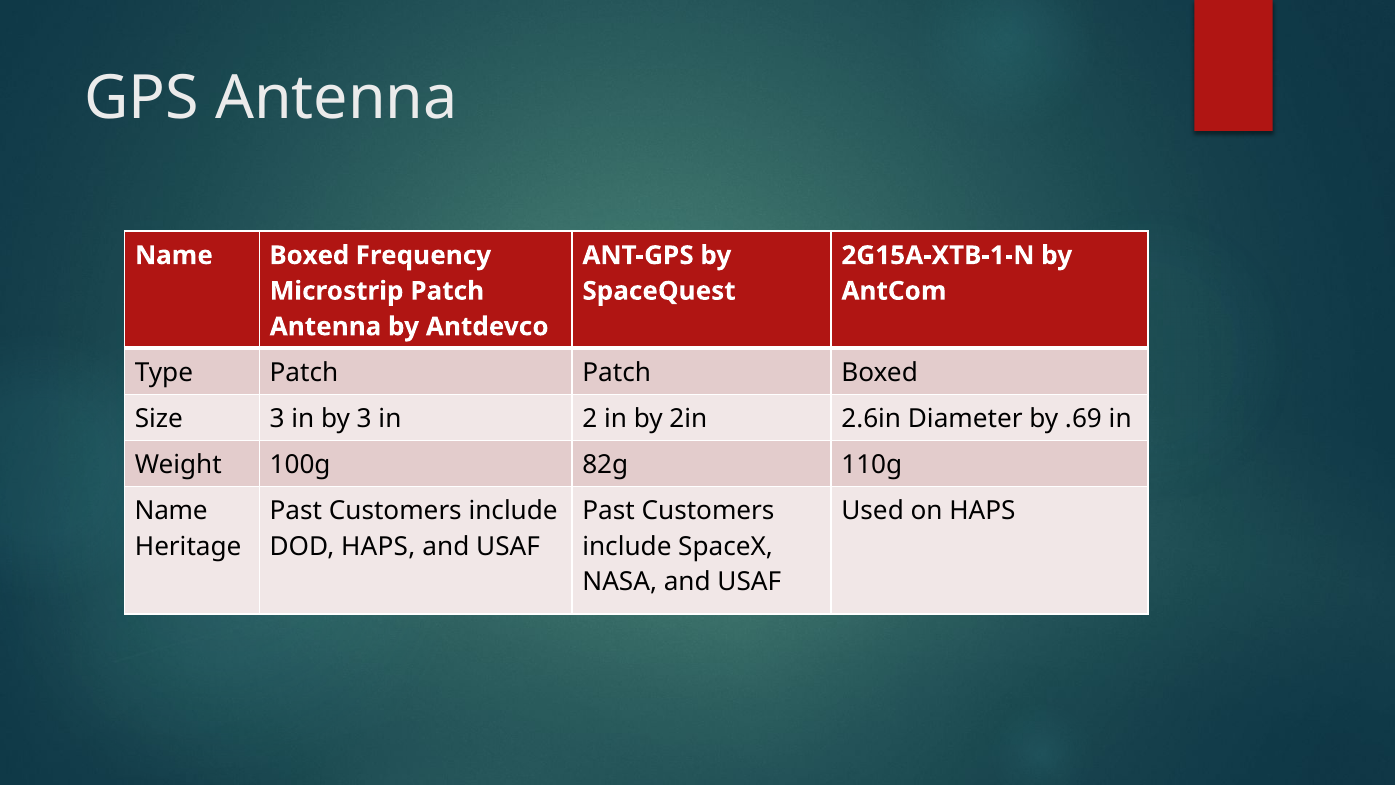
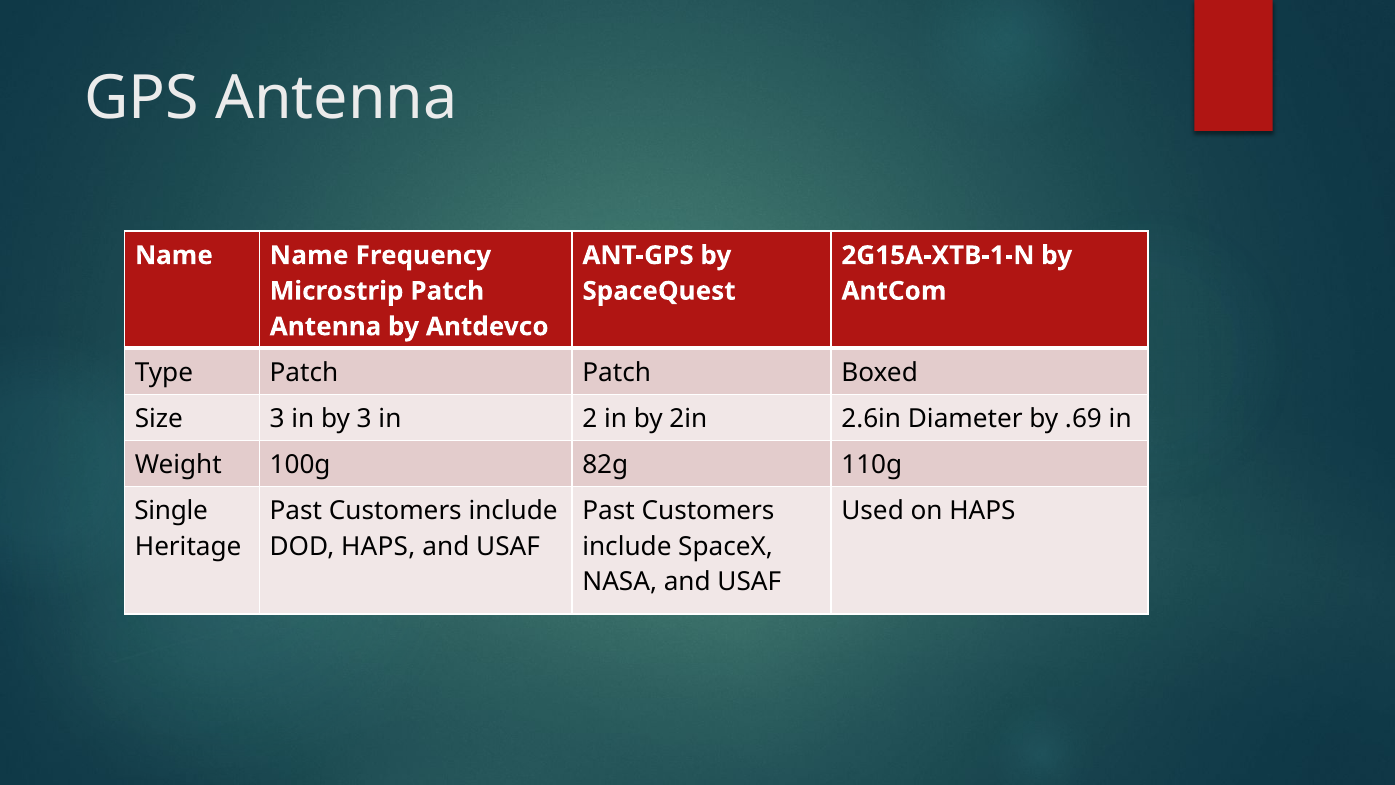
Name Boxed: Boxed -> Name (309, 255)
Name: Name -> Single (171, 511)
